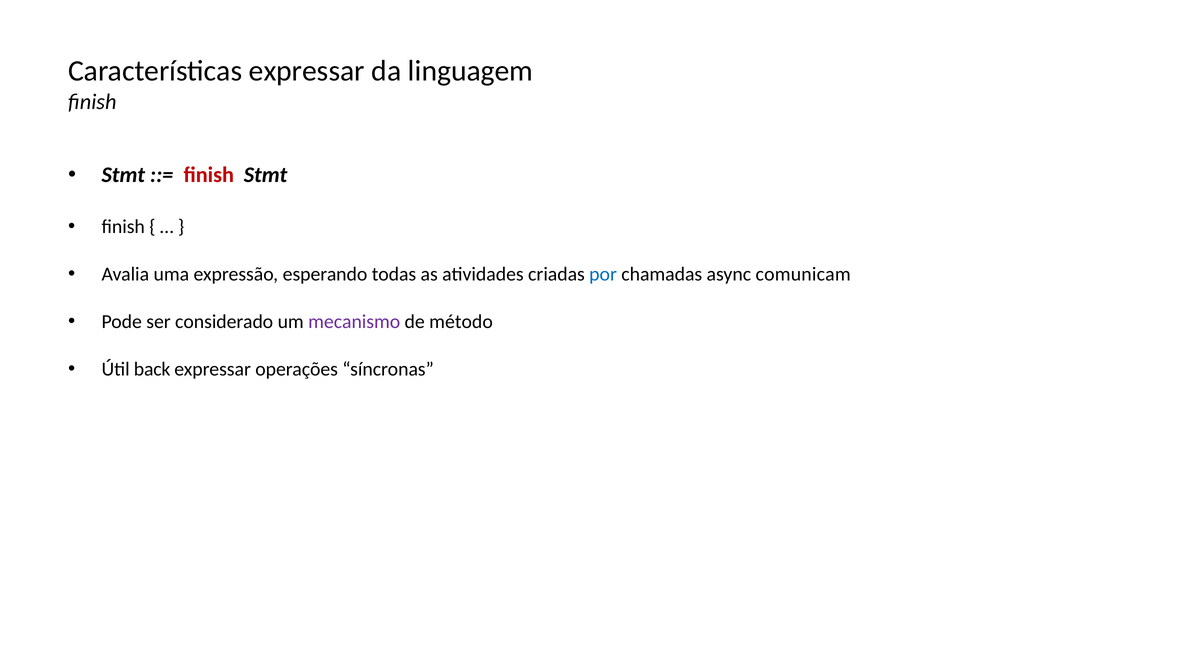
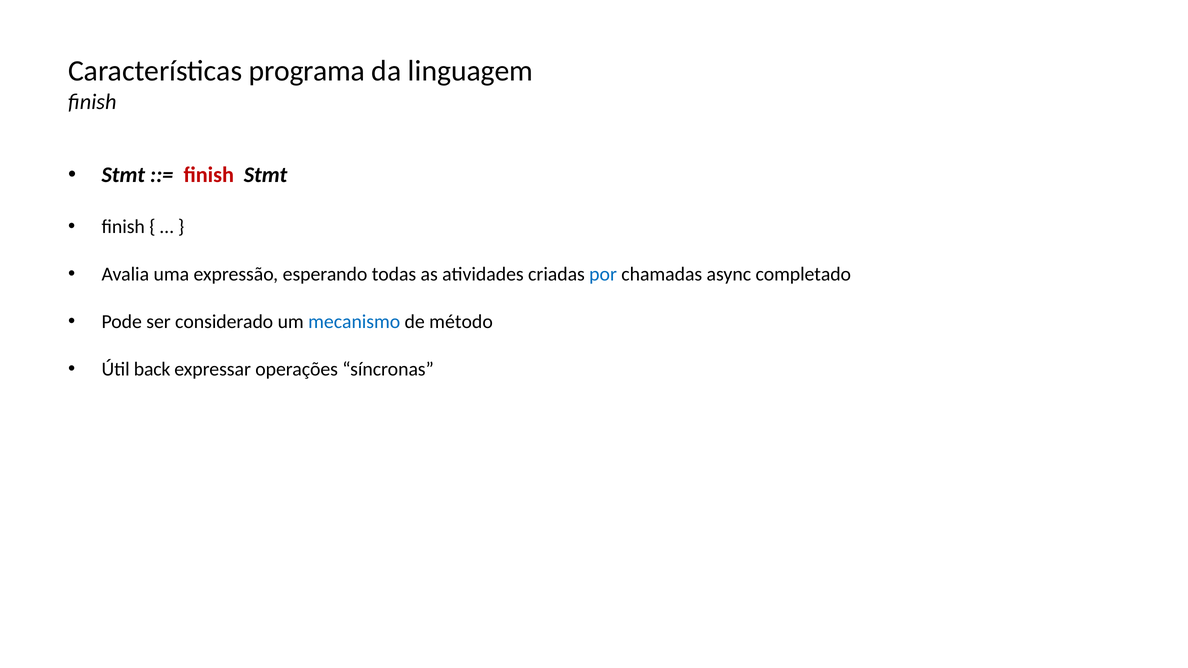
Características expressar: expressar -> programa (307, 71)
comunicam: comunicam -> completado (803, 274)
mecanismo colour: purple -> blue (354, 322)
